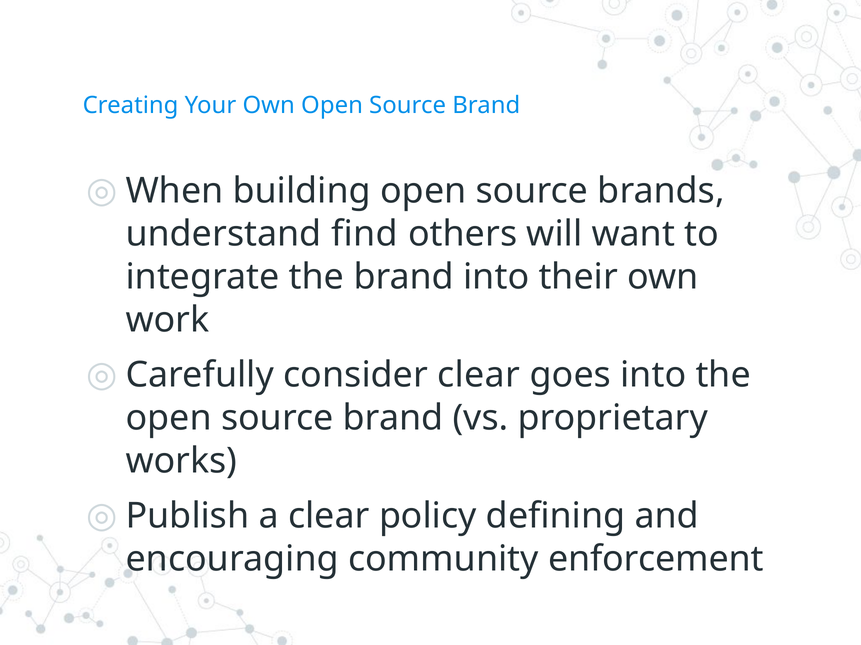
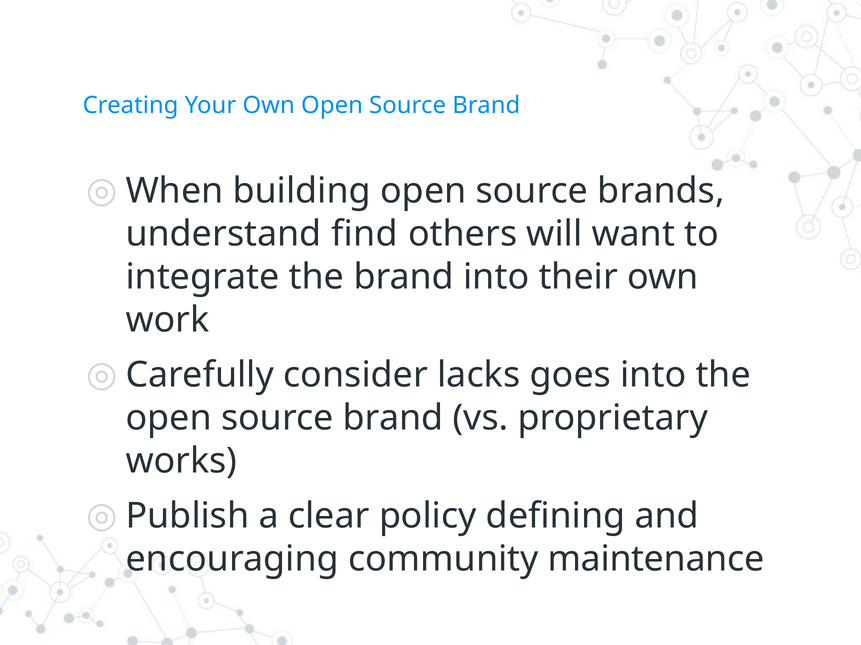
consider clear: clear -> lacks (479, 375)
enforcement: enforcement -> maintenance (656, 559)
